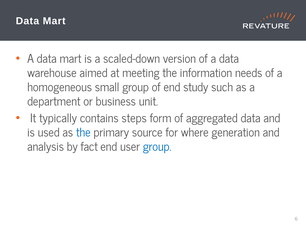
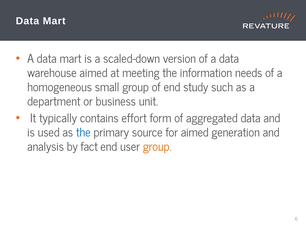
steps: steps -> effort (134, 119)
for where: where -> aimed (195, 133)
group colour: blue -> orange (157, 147)
